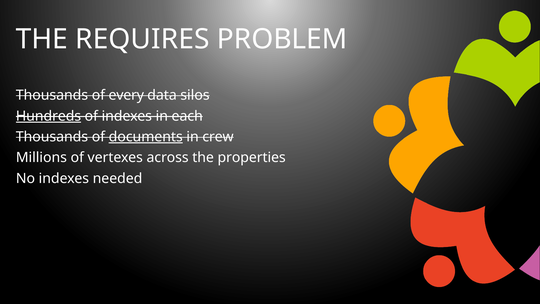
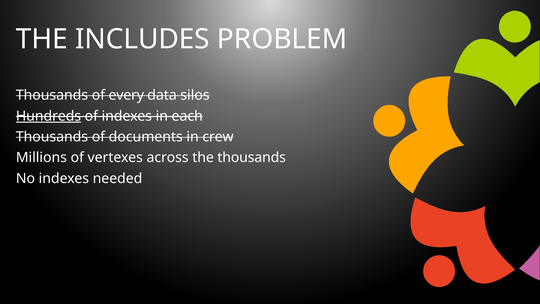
REQUIRES: REQUIRES -> INCLUDES (142, 39)
documents underline: present -> none (146, 137)
the properties: properties -> thousands (252, 158)
